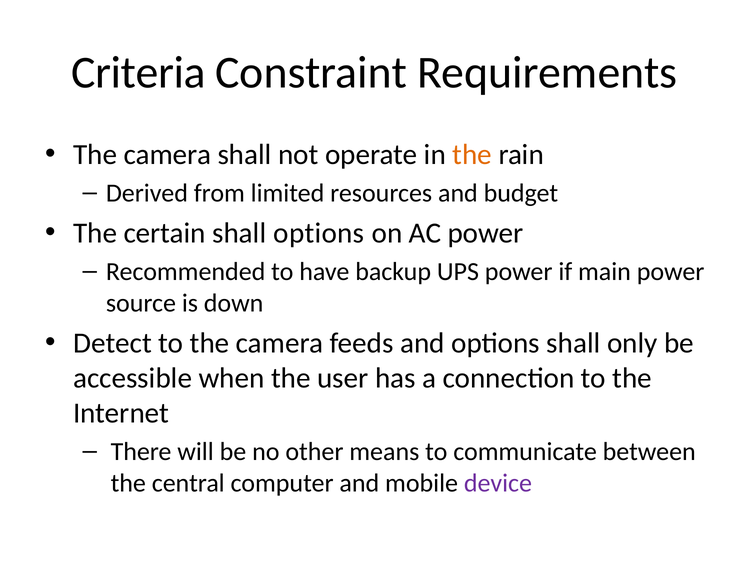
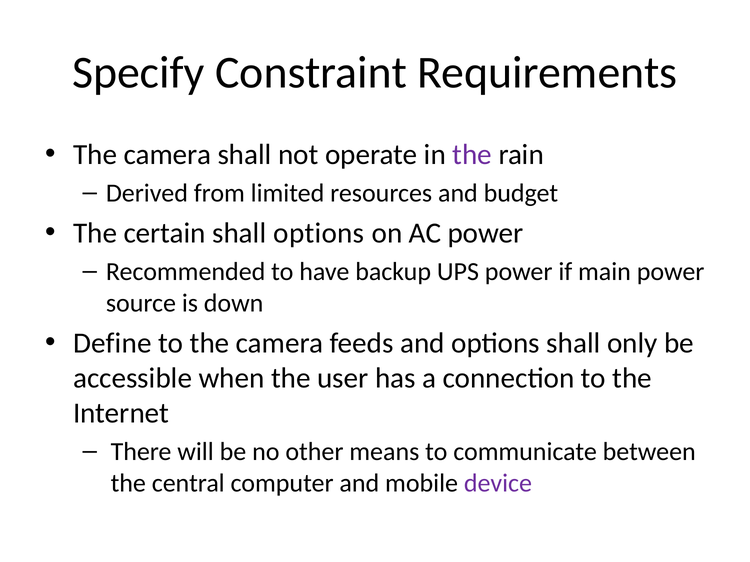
Criteria: Criteria -> Specify (138, 73)
the colour: orange -> purple (472, 155)
Detect: Detect -> Define (112, 343)
